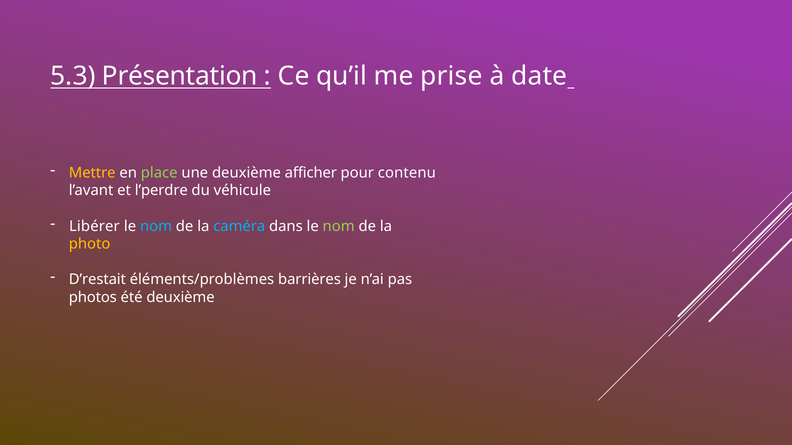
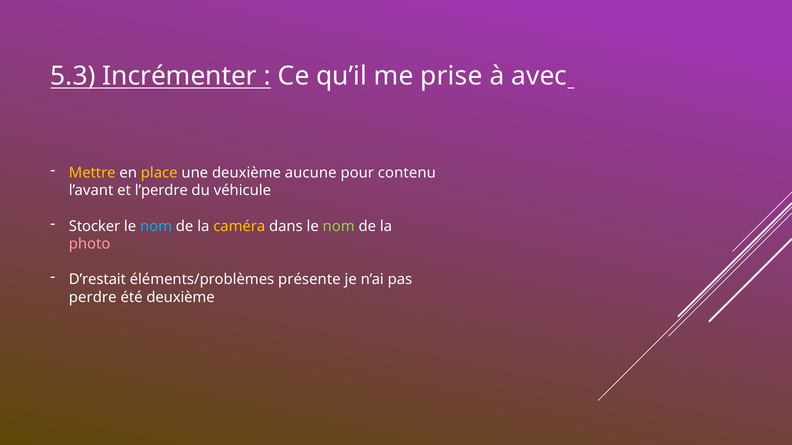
Présentation: Présentation -> Incrémenter (180, 76)
date: date -> avec (539, 76)
place colour: light green -> yellow (159, 173)
afficher: afficher -> aucune (311, 173)
Libérer: Libérer -> Stocker (95, 226)
caméra colour: light blue -> yellow (239, 226)
photo colour: yellow -> pink (90, 244)
barrières: barrières -> présente (309, 280)
photos: photos -> perdre (93, 298)
